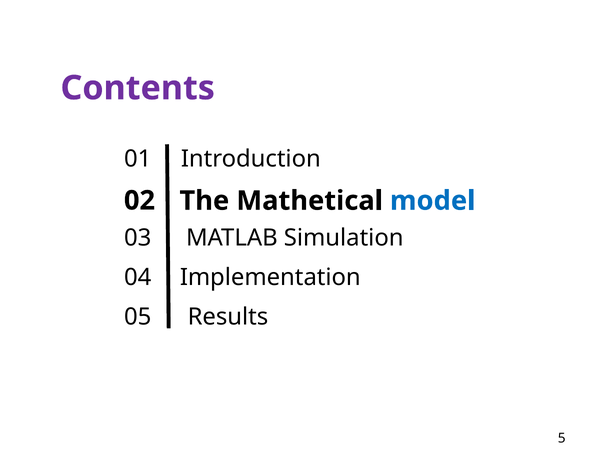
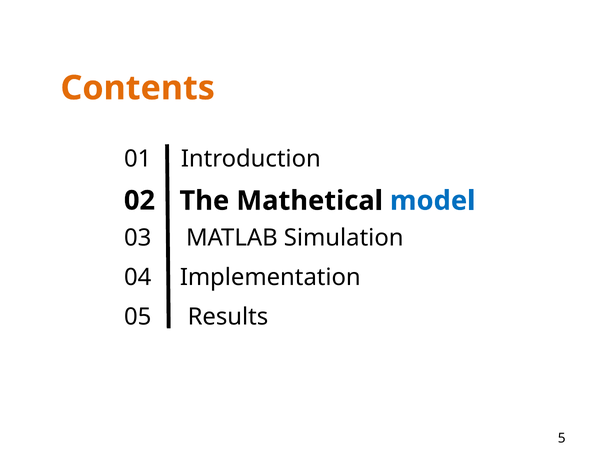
Contents colour: purple -> orange (138, 88)
